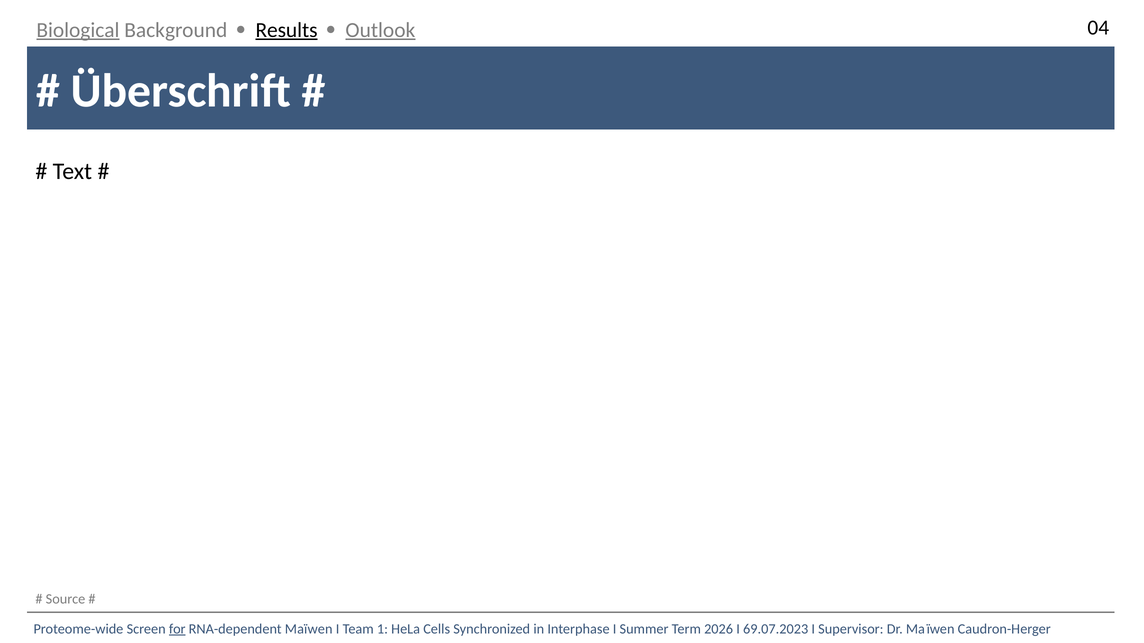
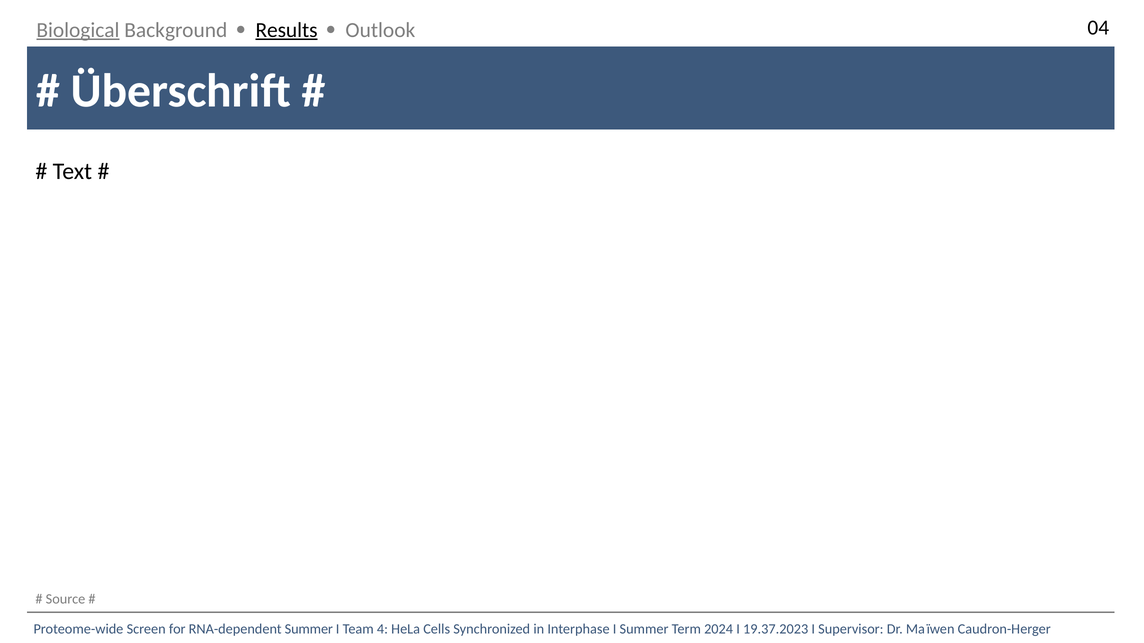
Outlook underline: present -> none (380, 30)
for underline: present -> none (177, 629)
RNA-dependent Maïwen: Maïwen -> Summer (309, 629)
1: 1 -> 4 (382, 629)
2026: 2026 -> 2024 (719, 629)
69.07.2023: 69.07.2023 -> 19.37.2023 (776, 629)
